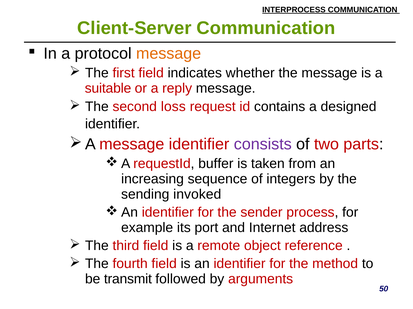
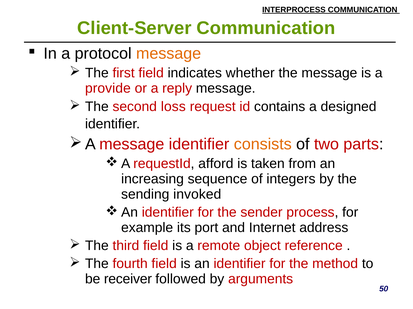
suitable: suitable -> provide (108, 88)
consists colour: purple -> orange (263, 145)
buffer: buffer -> afford (216, 164)
transmit: transmit -> receiver (128, 280)
